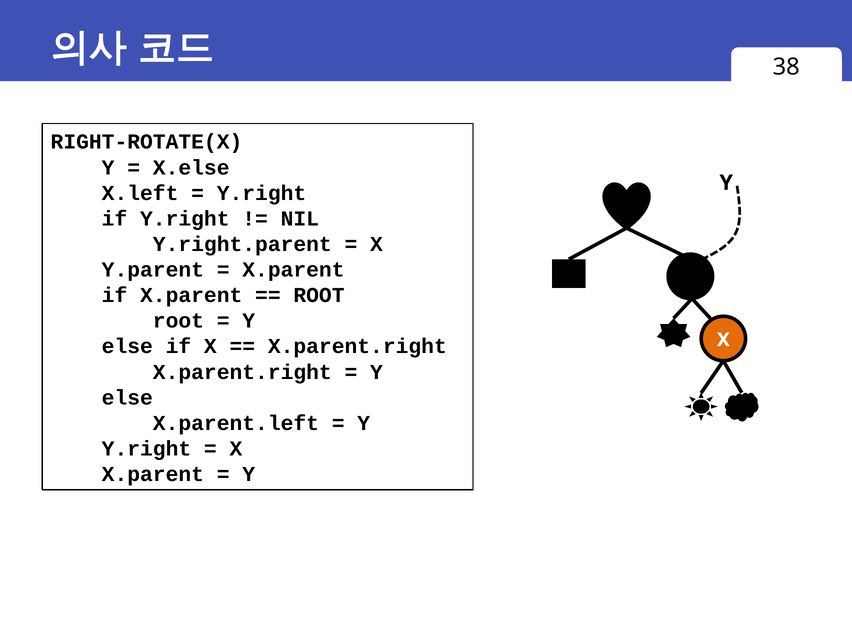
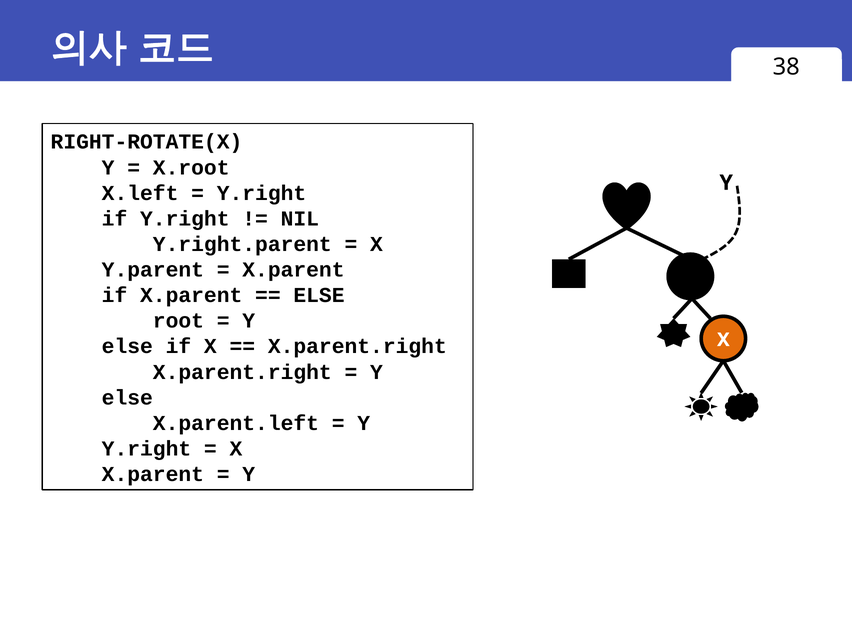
X.else: X.else -> X.root (191, 167)
ROOT: ROOT -> ELSE (319, 295)
